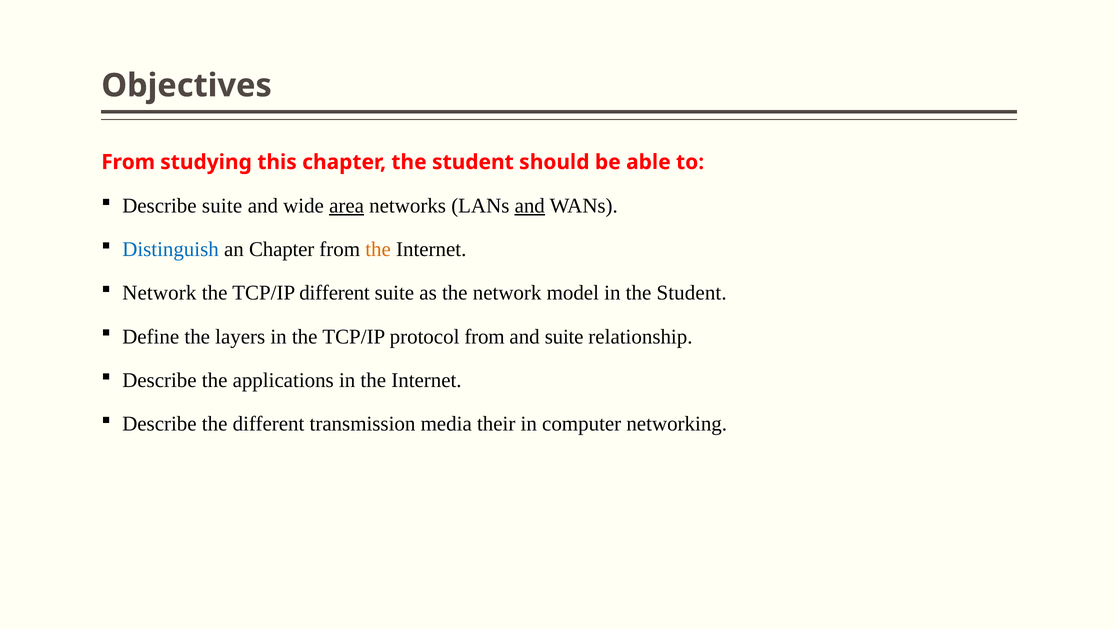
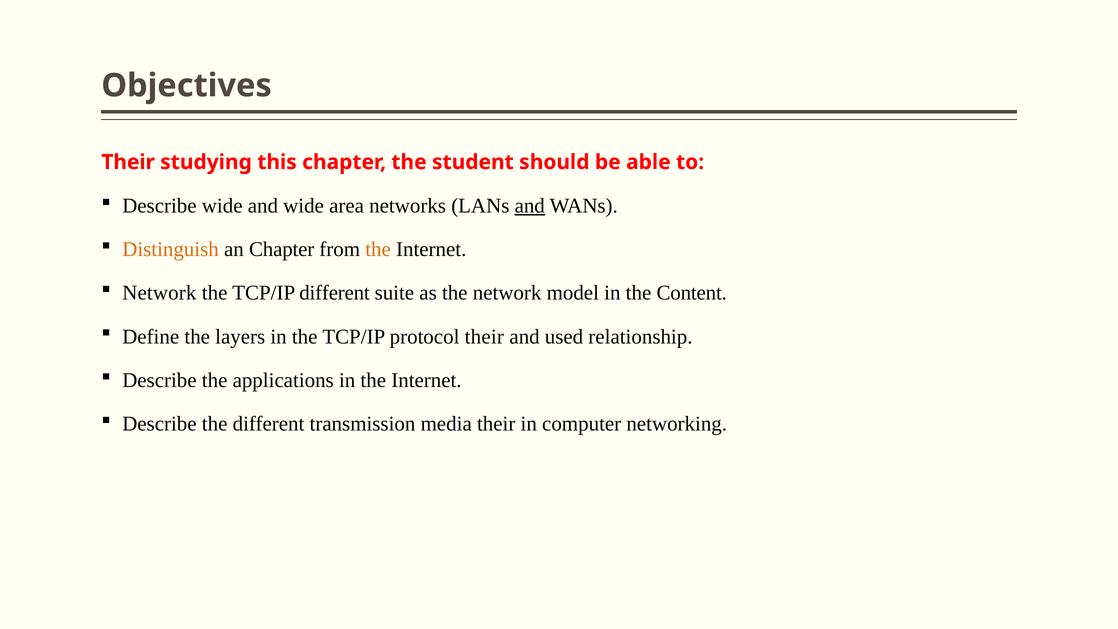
From: From -> Their (128, 162)
Describe suite: suite -> wide (222, 206)
area underline: present -> none (347, 206)
Distinguish colour: blue -> orange (171, 249)
in the Student: Student -> Content (692, 293)
protocol from: from -> their (484, 337)
and suite: suite -> used (564, 337)
